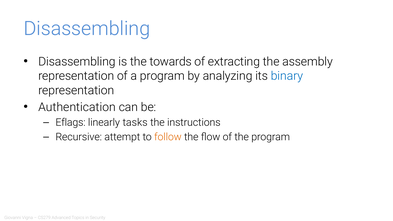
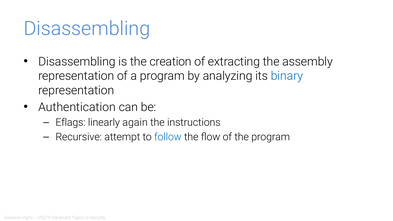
towards: towards -> creation (171, 62)
tasks: tasks -> again (135, 123)
follow colour: orange -> blue (168, 137)
